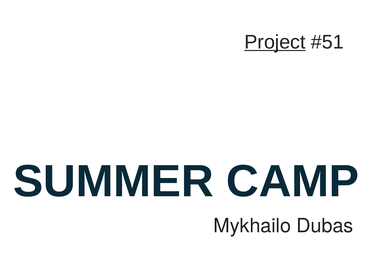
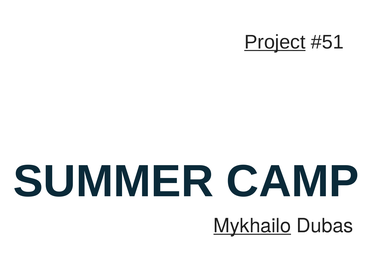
Mykhailo underline: none -> present (252, 226)
